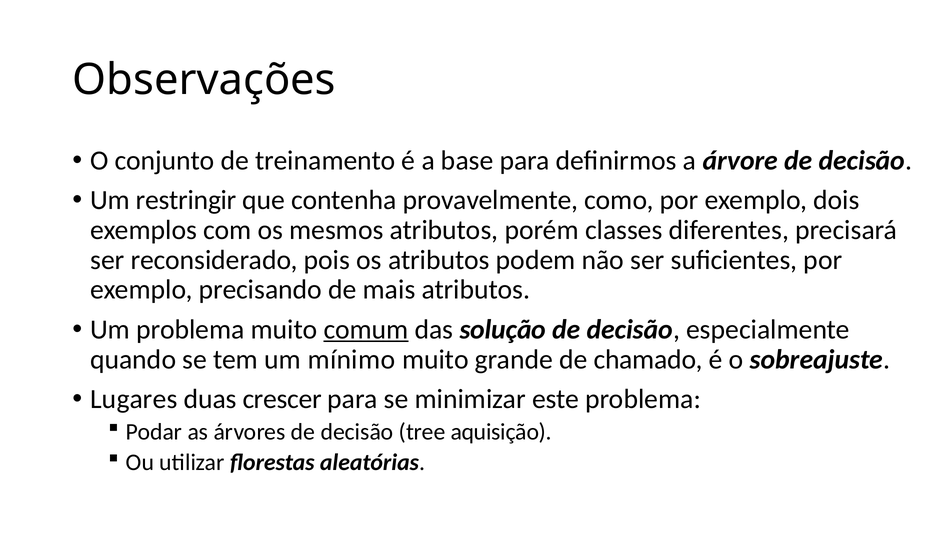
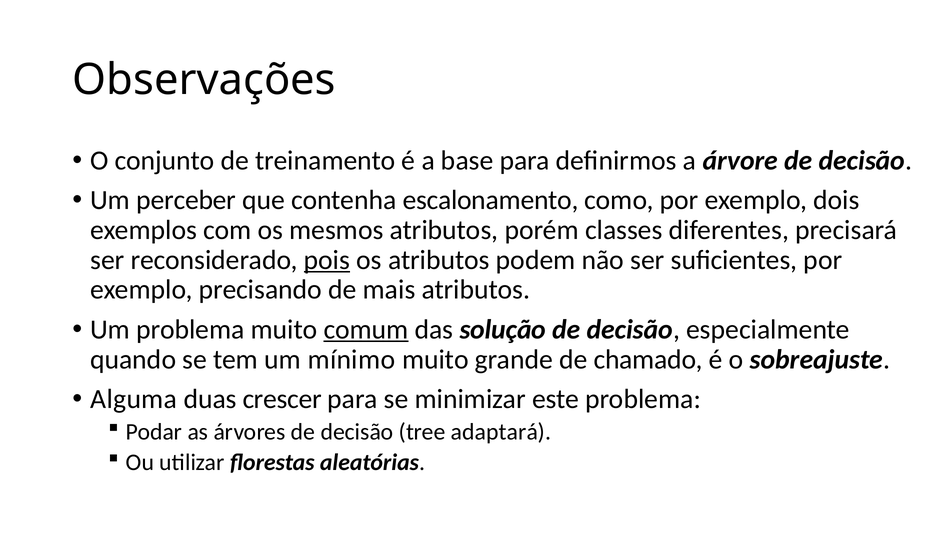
restringir: restringir -> perceber (186, 200)
provavelmente: provavelmente -> escalonamento (491, 200)
pois underline: none -> present (327, 260)
Lugares: Lugares -> Alguma (134, 399)
aquisição: aquisição -> adaptará (501, 432)
